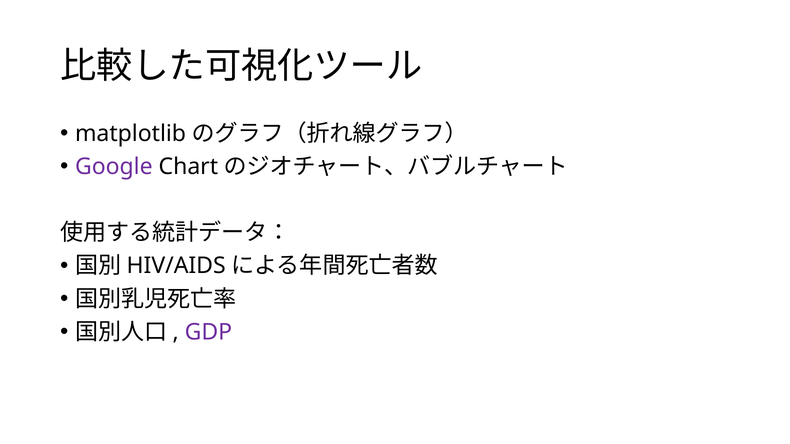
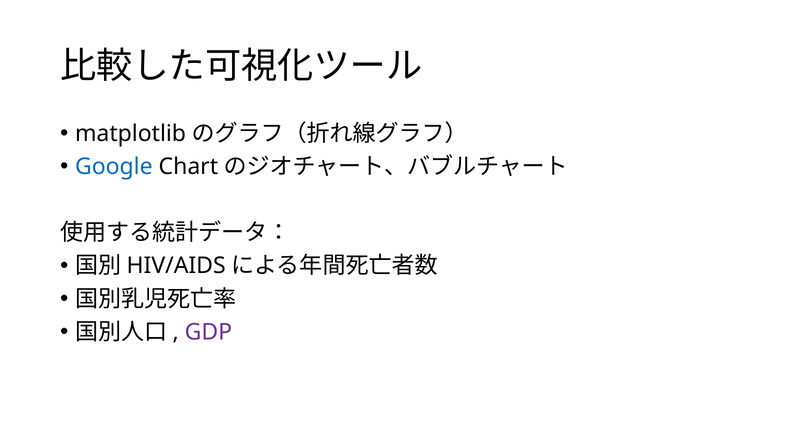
Google colour: purple -> blue (114, 167)
